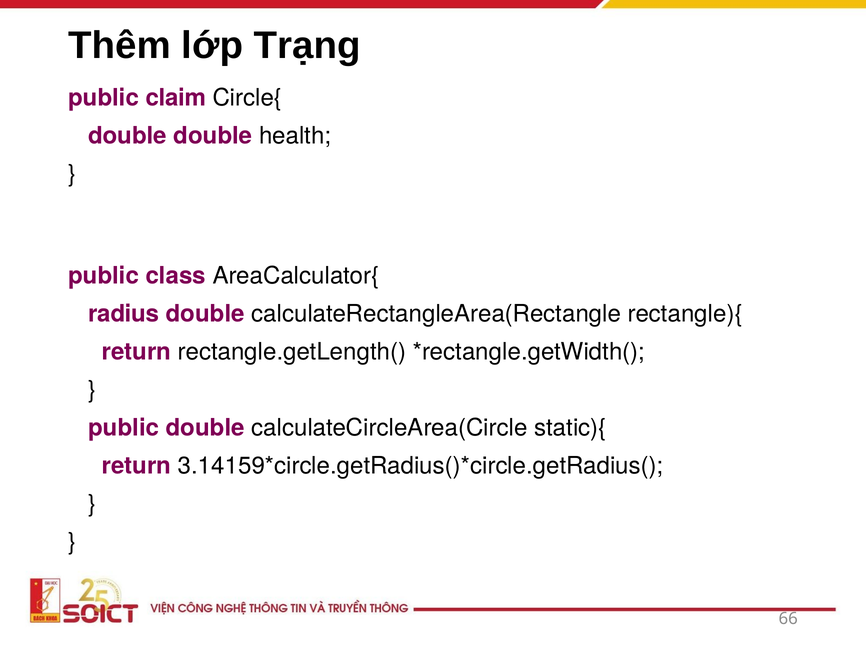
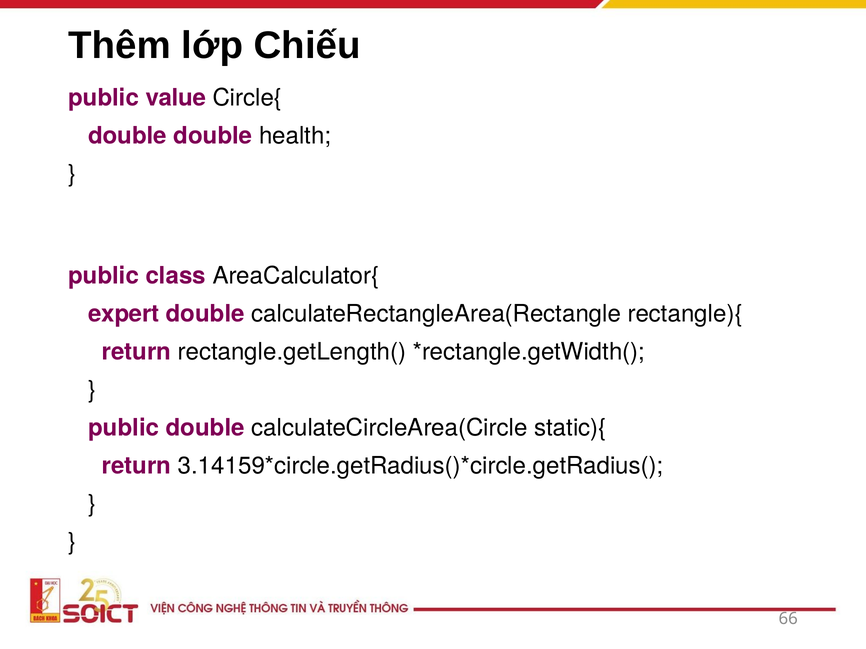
Trạng: Trạng -> Chiếu (307, 46)
claim: claim -> value (176, 98)
radius: radius -> expert (124, 314)
